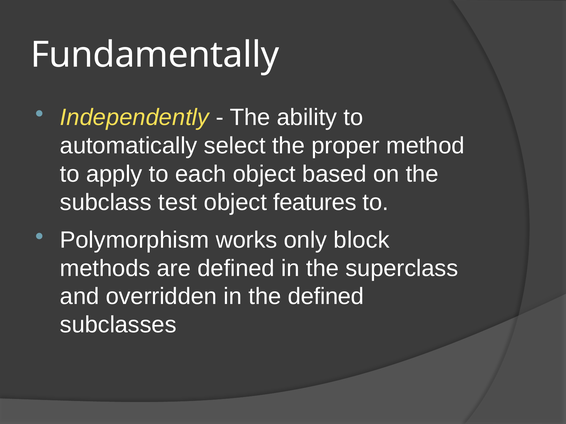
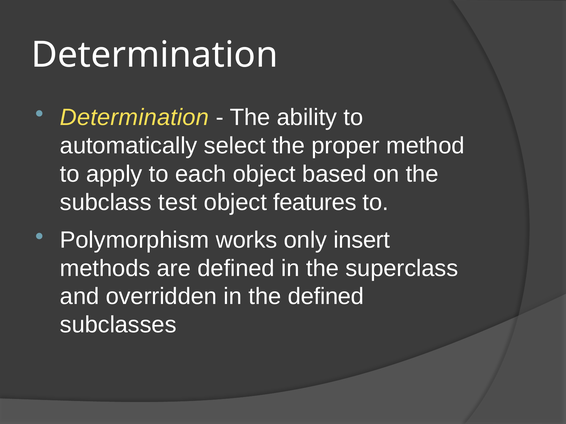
Fundamentally: Fundamentally -> Determination (155, 55)
Independently: Independently -> Determination (134, 118)
block: block -> insert (362, 240)
